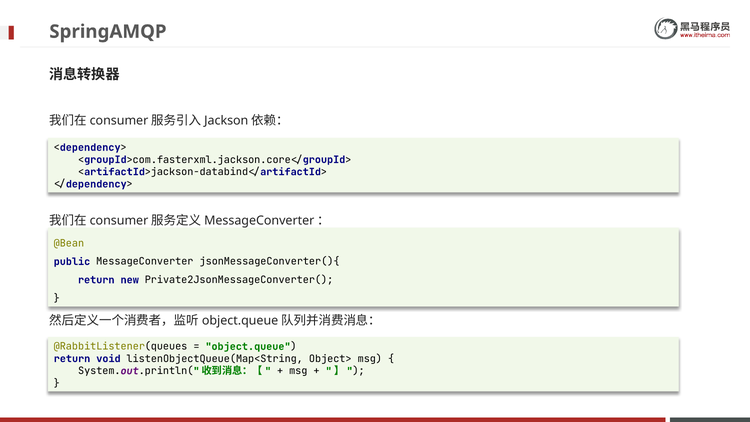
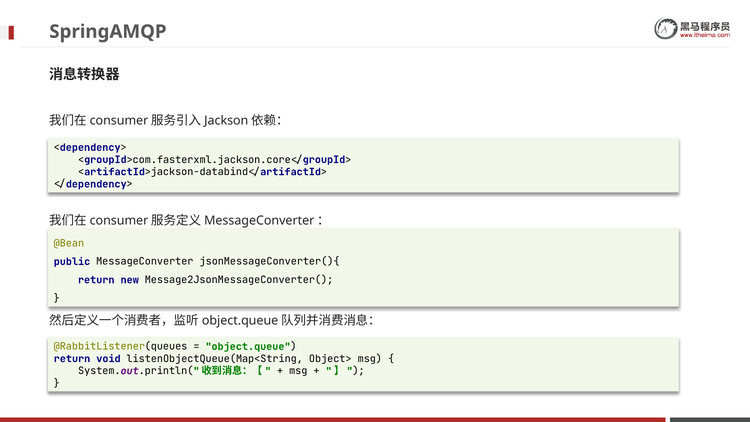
Private2JsonMessageConverter(: Private2JsonMessageConverter( -> Message2JsonMessageConverter( (239, 280)
